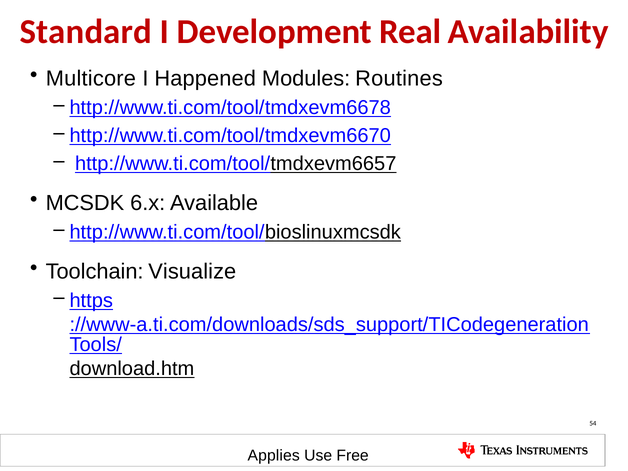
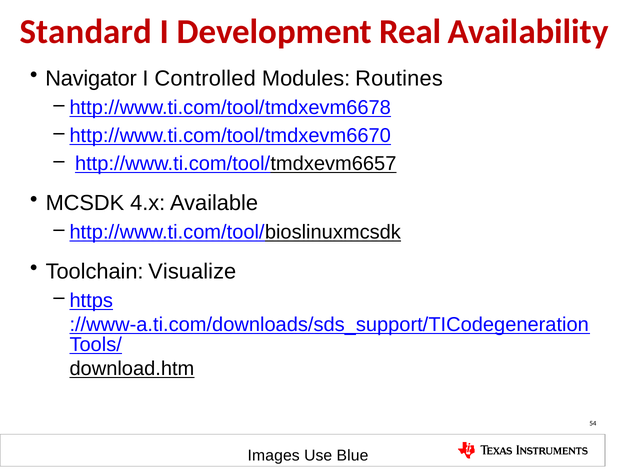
Multicore: Multicore -> Navigator (91, 79)
Happened: Happened -> Controlled (205, 79)
6.x: 6.x -> 4.x (148, 203)
Applies: Applies -> Images (274, 456)
Free: Free -> Blue (353, 456)
